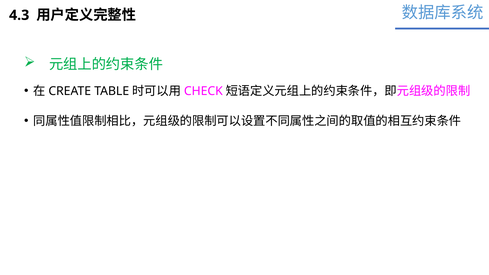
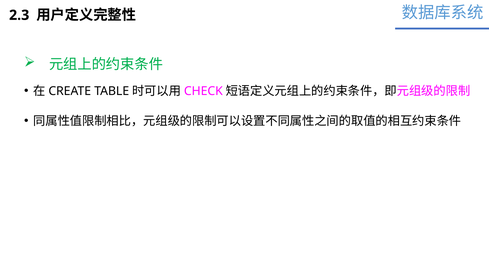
4.3: 4.3 -> 2.3 (19, 15)
